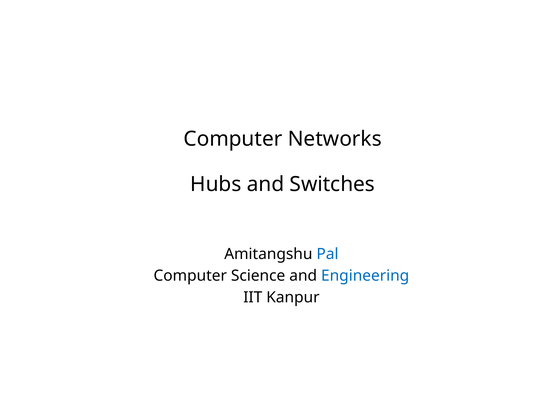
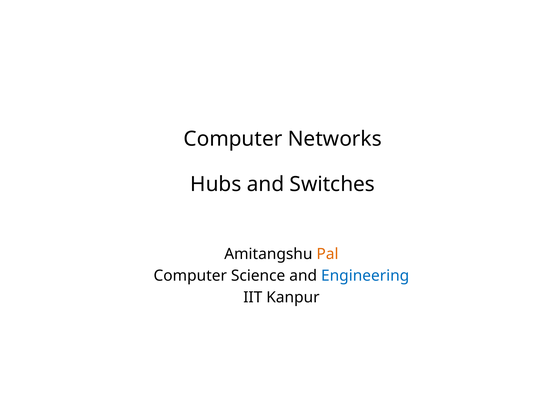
Pal colour: blue -> orange (328, 254)
